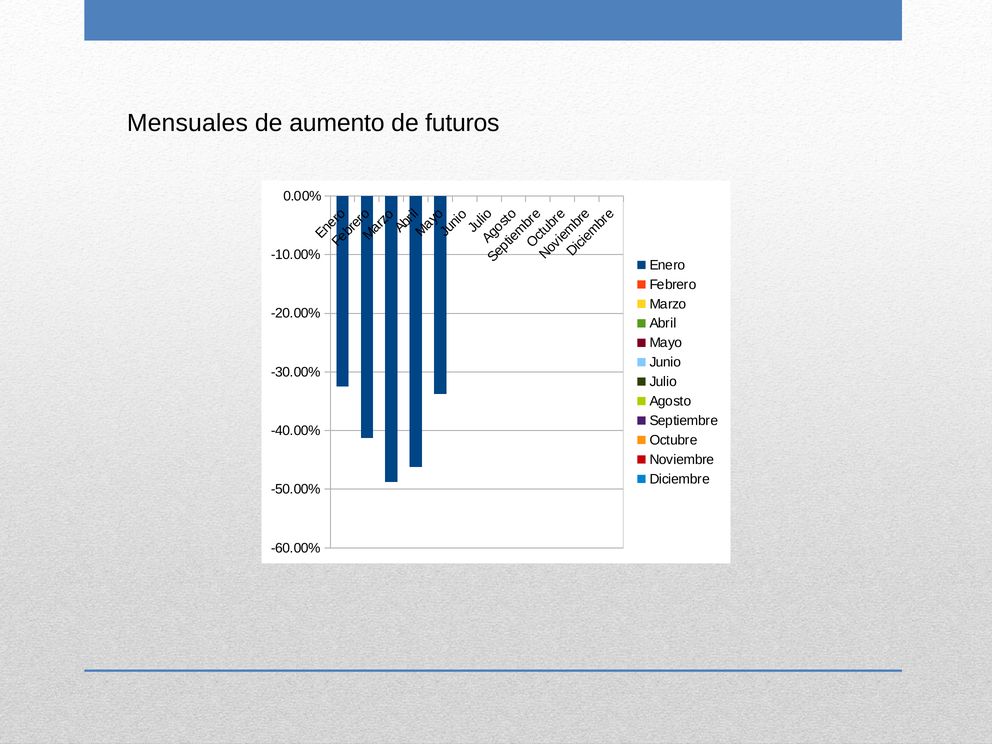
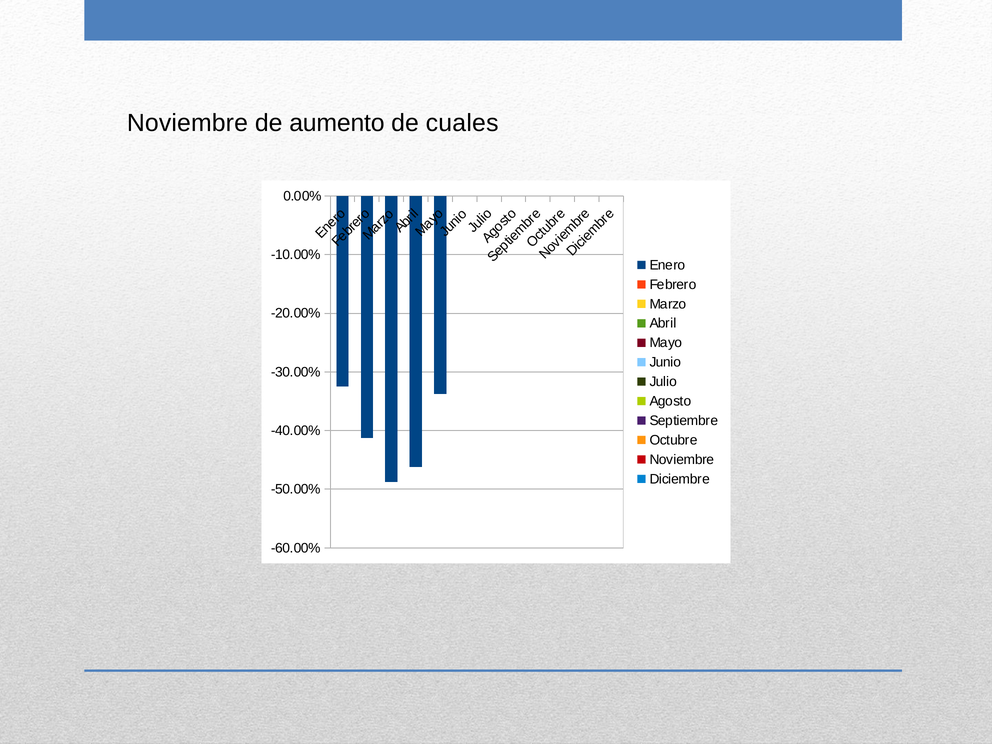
Mensuales: Mensuales -> Noviembre (187, 123)
futuros: futuros -> cuales (462, 123)
